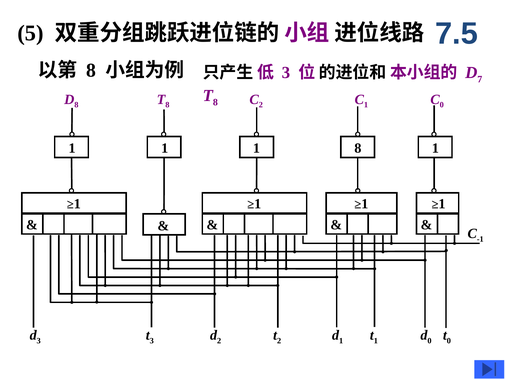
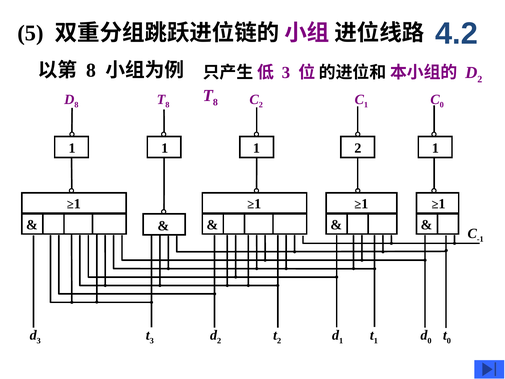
7.5: 7.5 -> 4.2 (457, 34)
7: 7 -> 2 (480, 79)
1 8: 8 -> 2 (358, 148)
